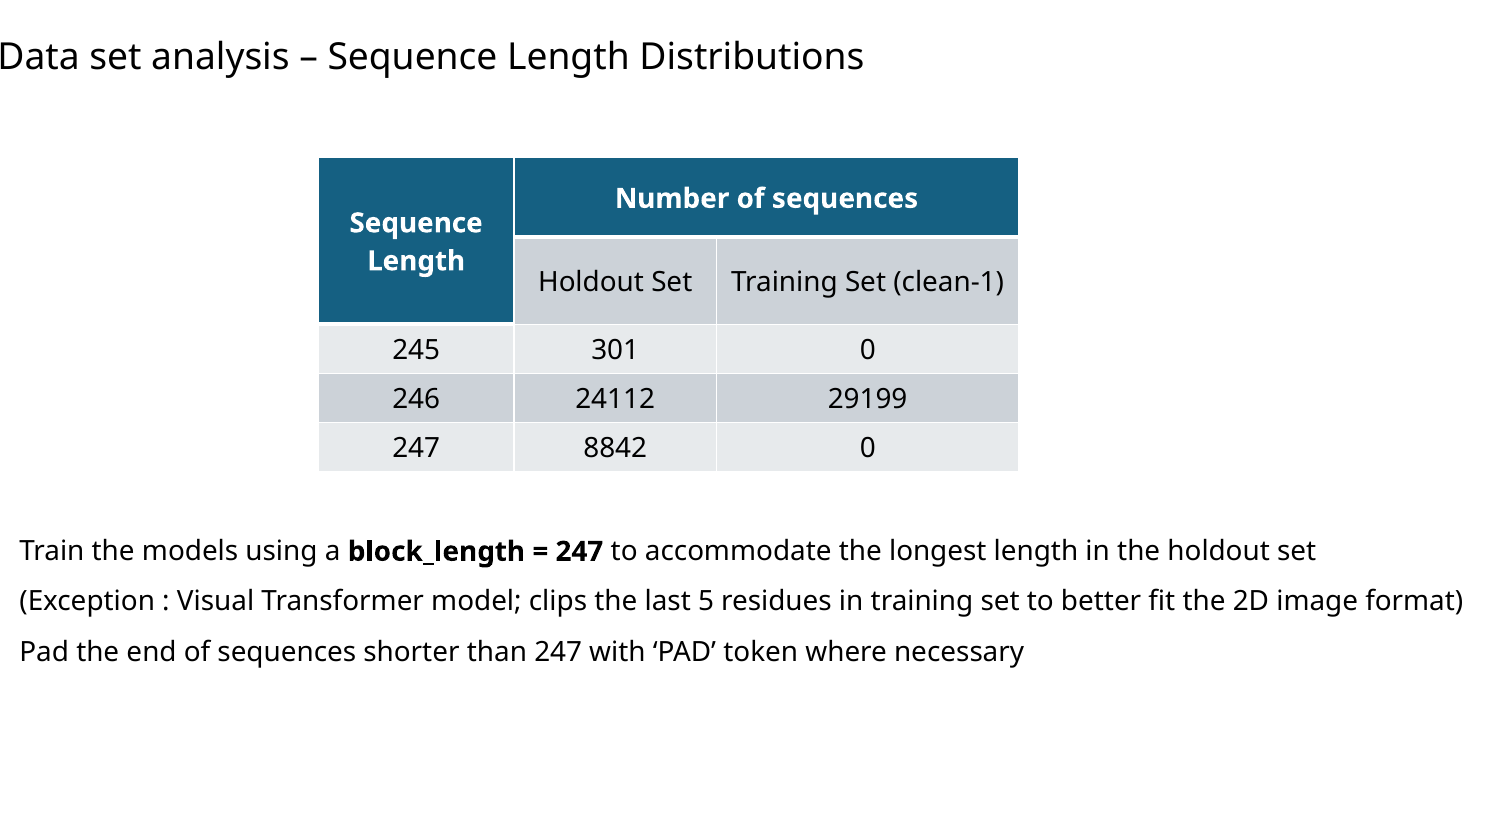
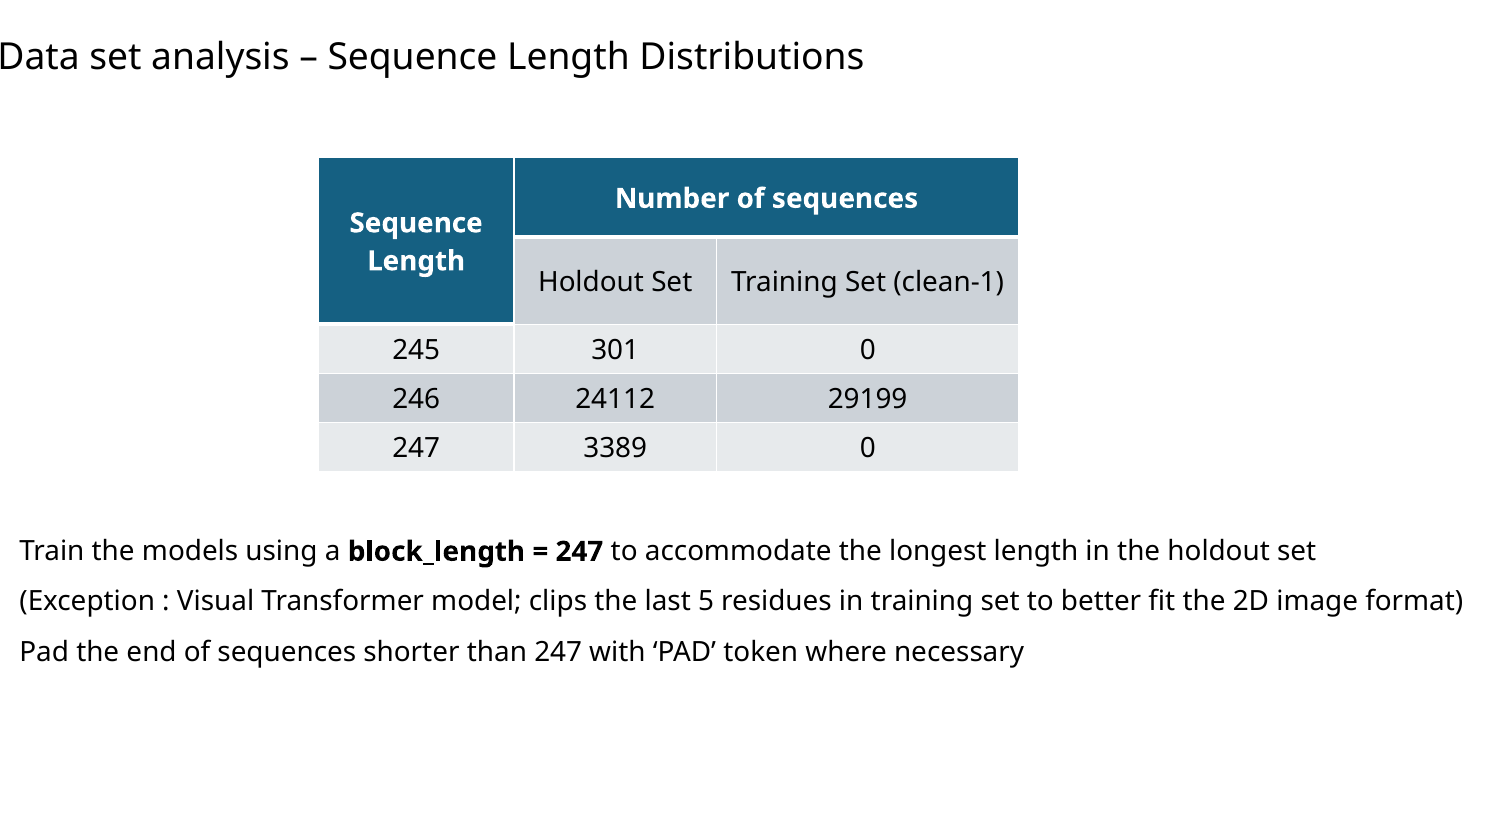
8842: 8842 -> 3389 (615, 448)
